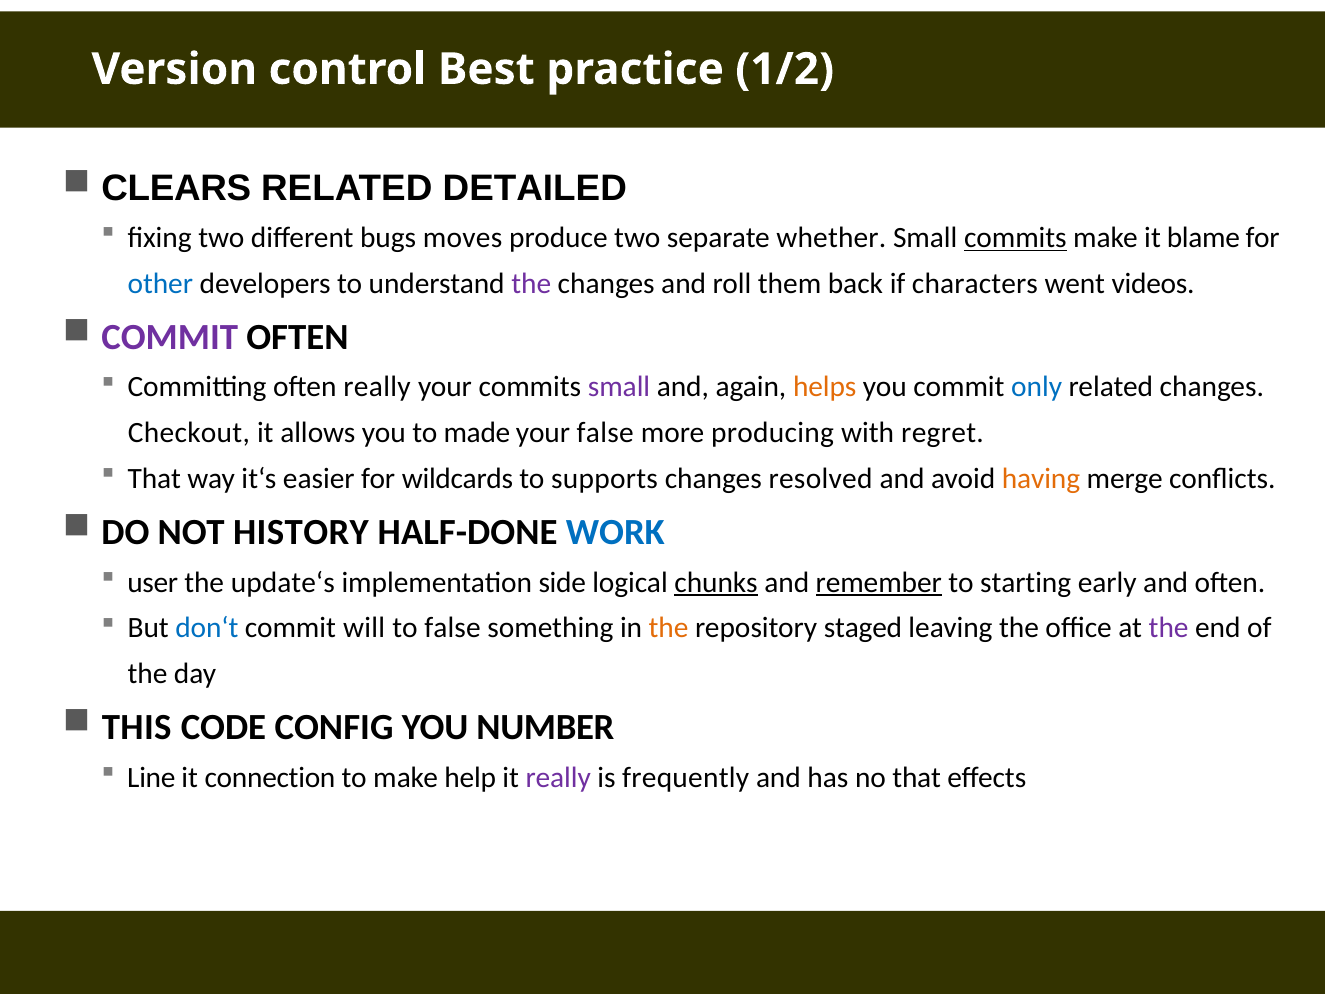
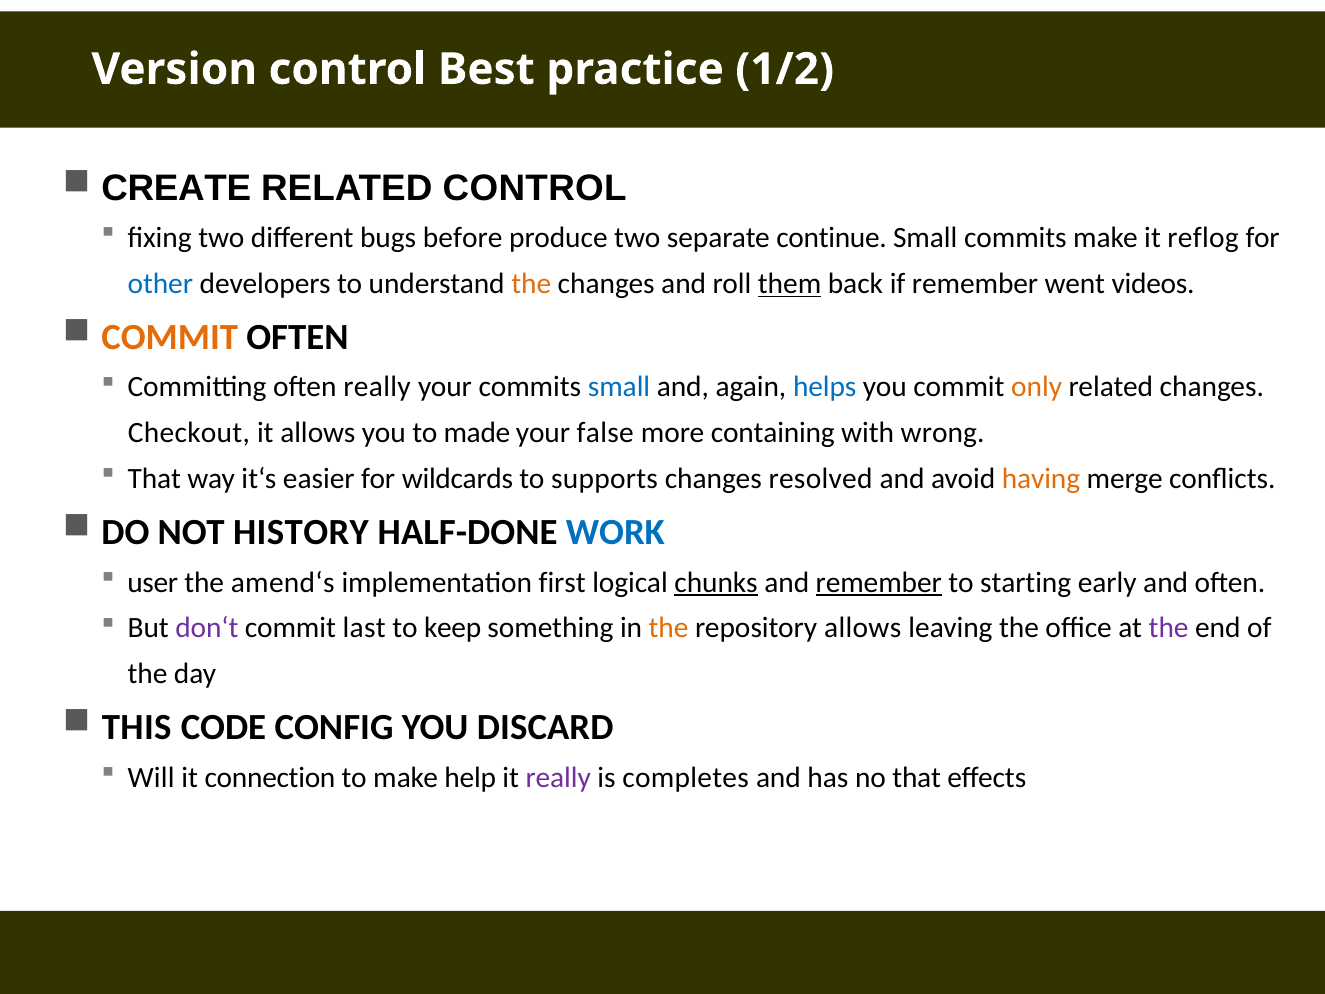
CLEARS: CLEARS -> CREATE (176, 188)
RELATED DETAILED: DETAILED -> CONTROL (535, 188)
moves: moves -> before (463, 238)
whether: whether -> continue (832, 238)
commits underline: present -> none (1015, 238)
blame: blame -> reflog (1203, 238)
the colour: purple -> orange (531, 284)
them underline: none -> present (790, 284)
if characters: characters -> remember (975, 284)
COMMIT colour: purple -> orange (170, 337)
small colour: purple -> blue (619, 387)
helps colour: orange -> blue (825, 387)
only colour: blue -> orange (1037, 387)
producing: producing -> containing (773, 433)
regret: regret -> wrong (943, 433)
update‘s: update‘s -> amend‘s (283, 582)
side: side -> first (562, 582)
don‘t colour: blue -> purple (207, 628)
will: will -> last (364, 628)
to false: false -> keep (453, 628)
repository staged: staged -> allows (863, 628)
NUMBER: NUMBER -> DISCARD (545, 728)
Line: Line -> Will (151, 777)
frequently: frequently -> completes (686, 777)
